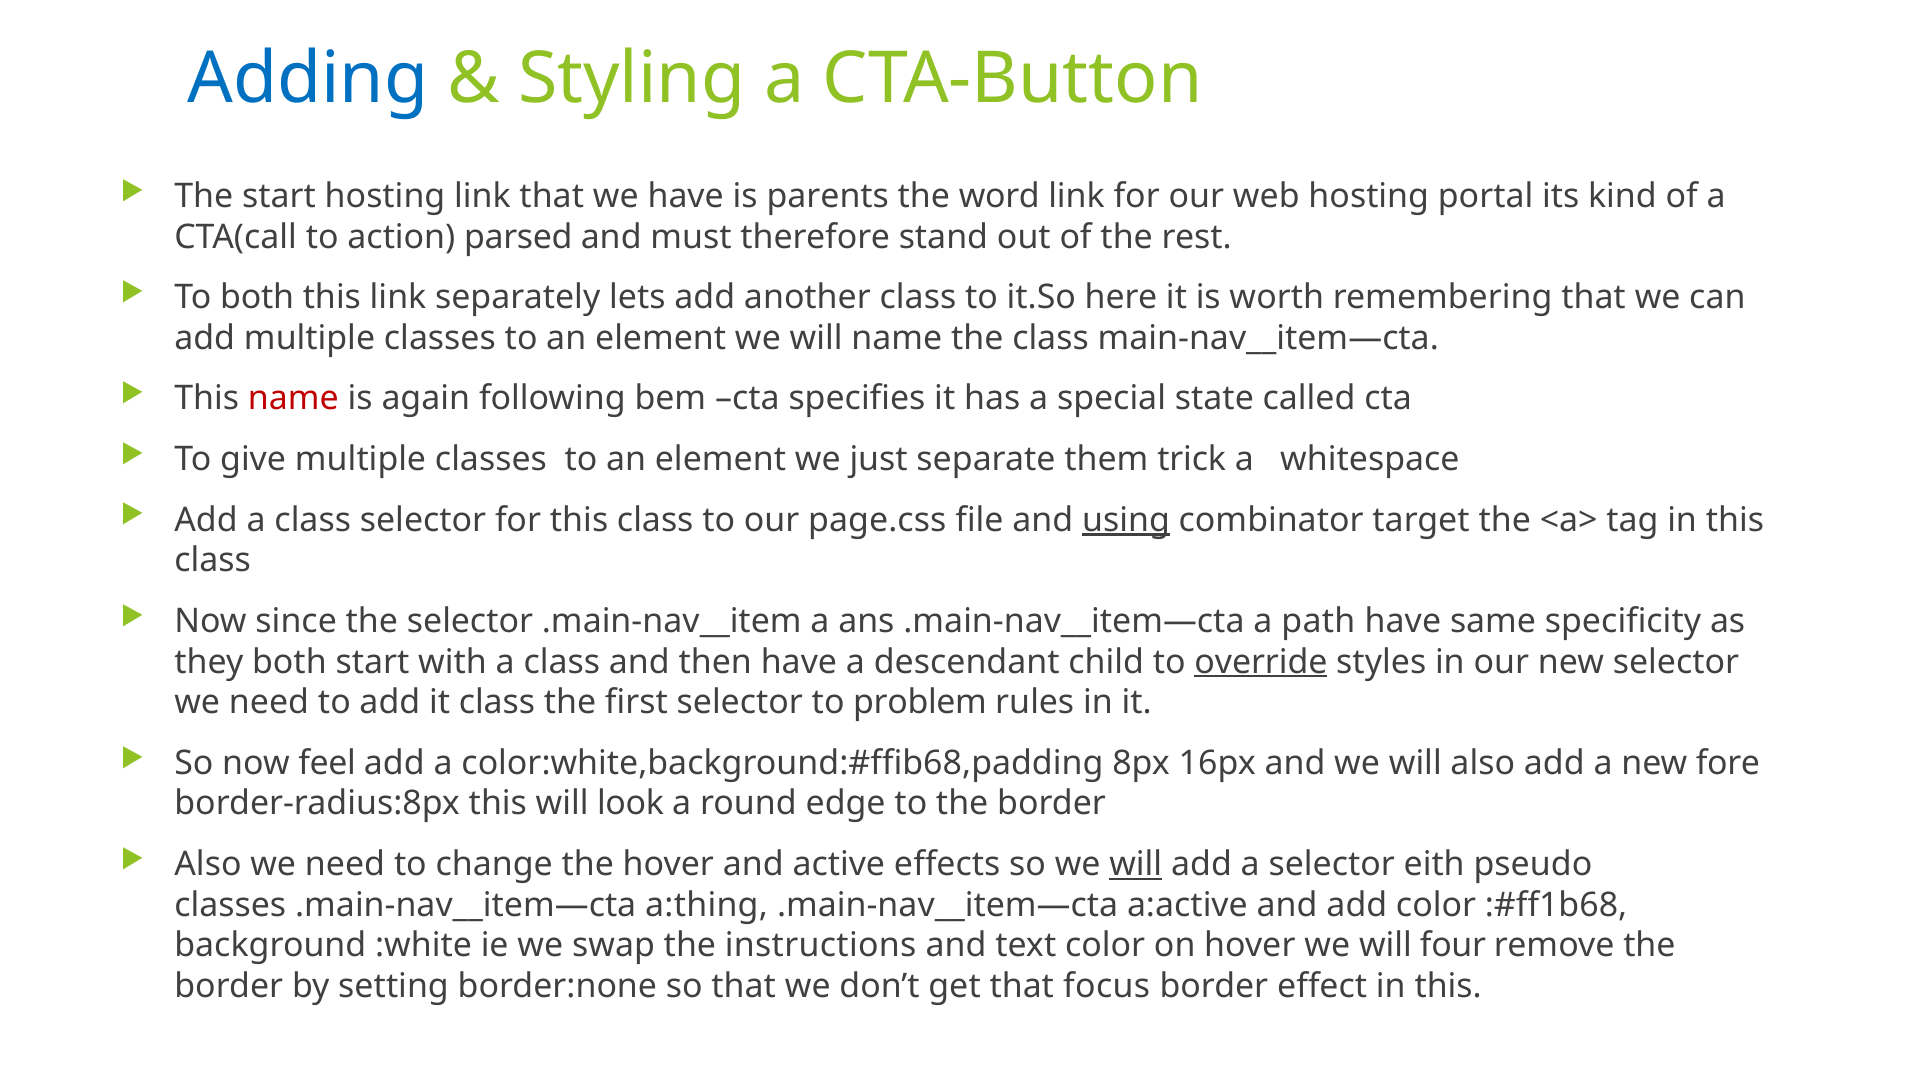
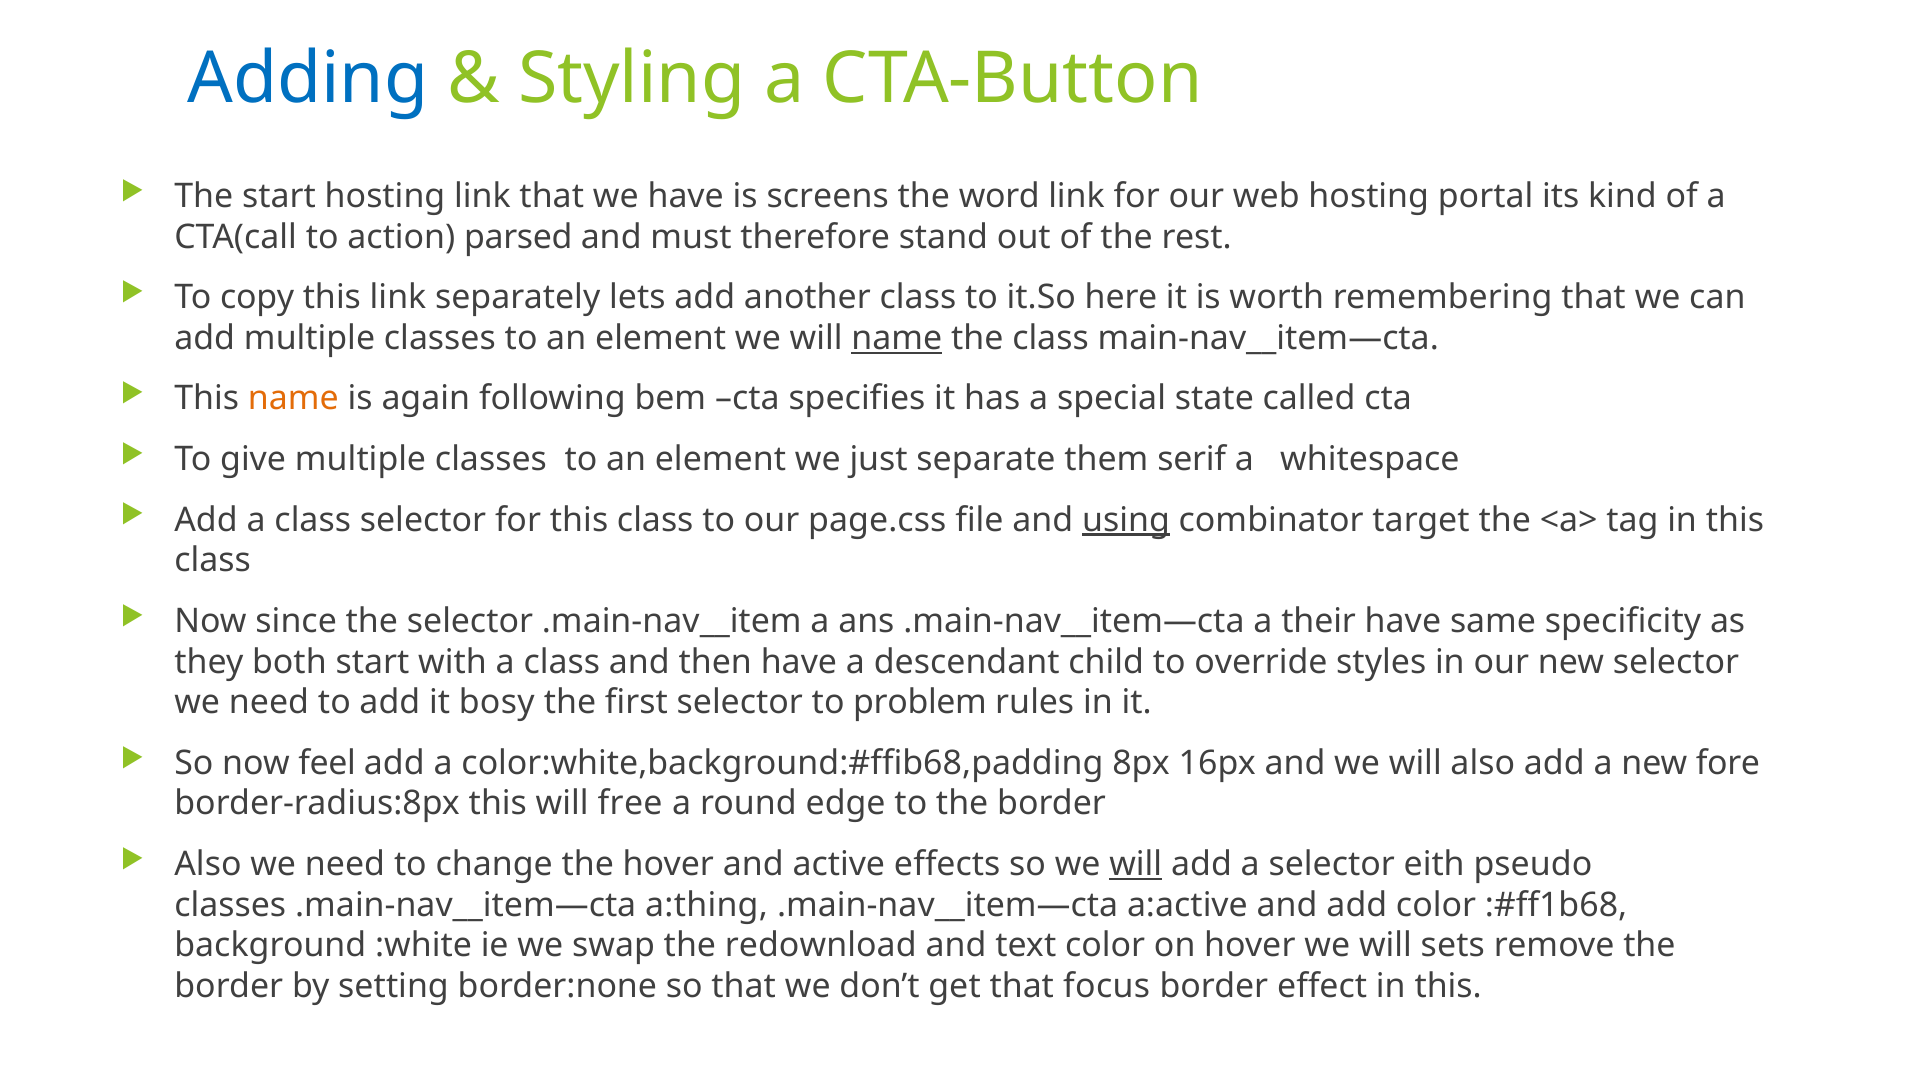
parents: parents -> screens (828, 196)
To both: both -> copy (257, 297)
name underline: none -> present (897, 338)
name colour: red -> orange (293, 399)
trick: trick -> serif (1192, 459)
path: path -> their (1319, 621)
override underline: present -> none (1261, 662)
it class: class -> bosy (497, 703)
look: look -> free (630, 804)
instructions: instructions -> redownload (821, 946)
four: four -> sets (1453, 946)
